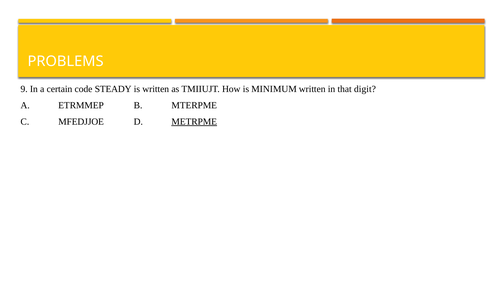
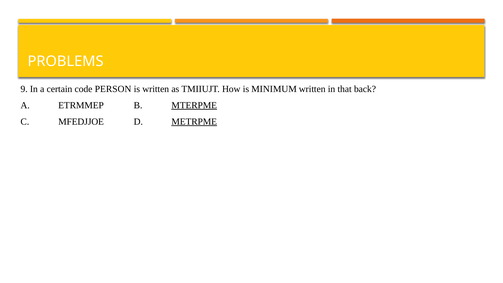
STEADY: STEADY -> PERSON (113, 89)
digit: digit -> back (365, 89)
MTERPME underline: none -> present (194, 105)
